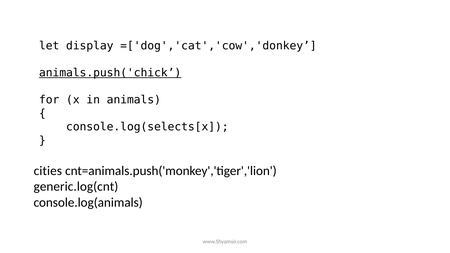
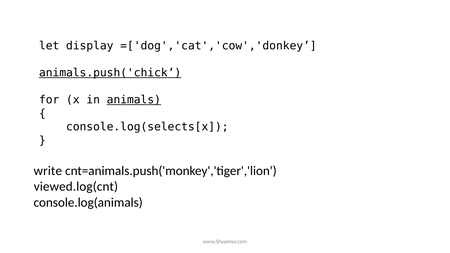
animals underline: none -> present (134, 100)
cities: cities -> write (48, 171)
generic.log(cnt: generic.log(cnt -> viewed.log(cnt (76, 187)
